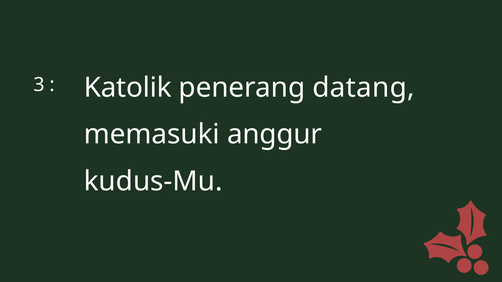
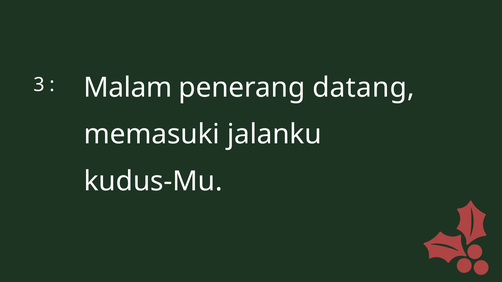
Katolik: Katolik -> Malam (128, 88)
anggur: anggur -> jalanku (274, 135)
